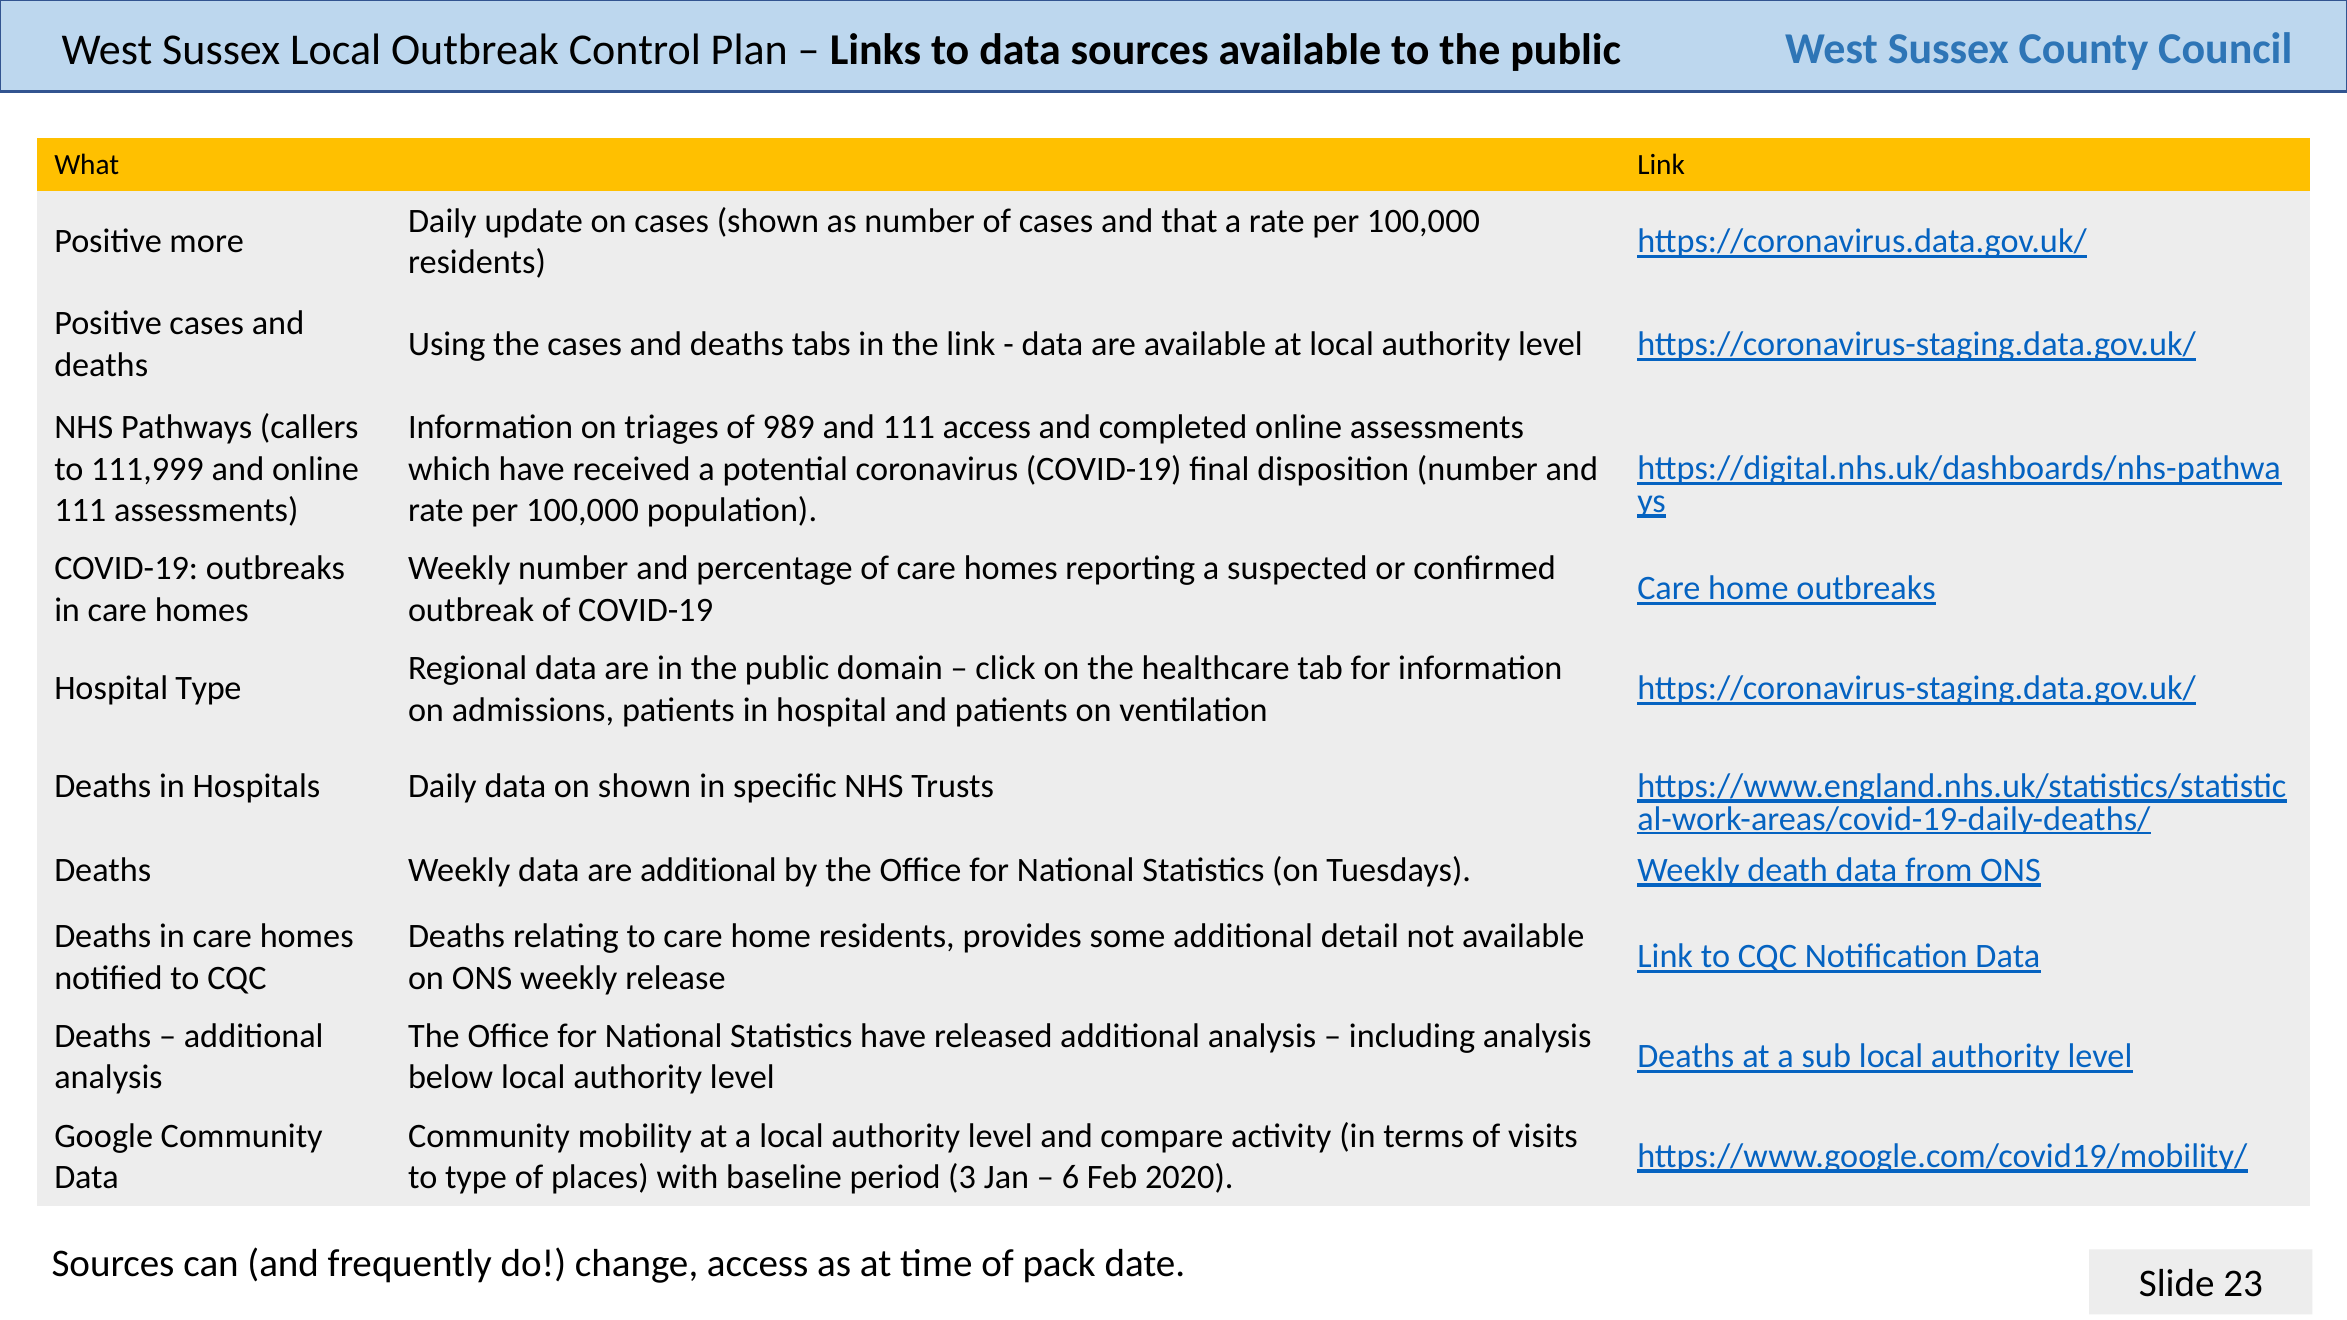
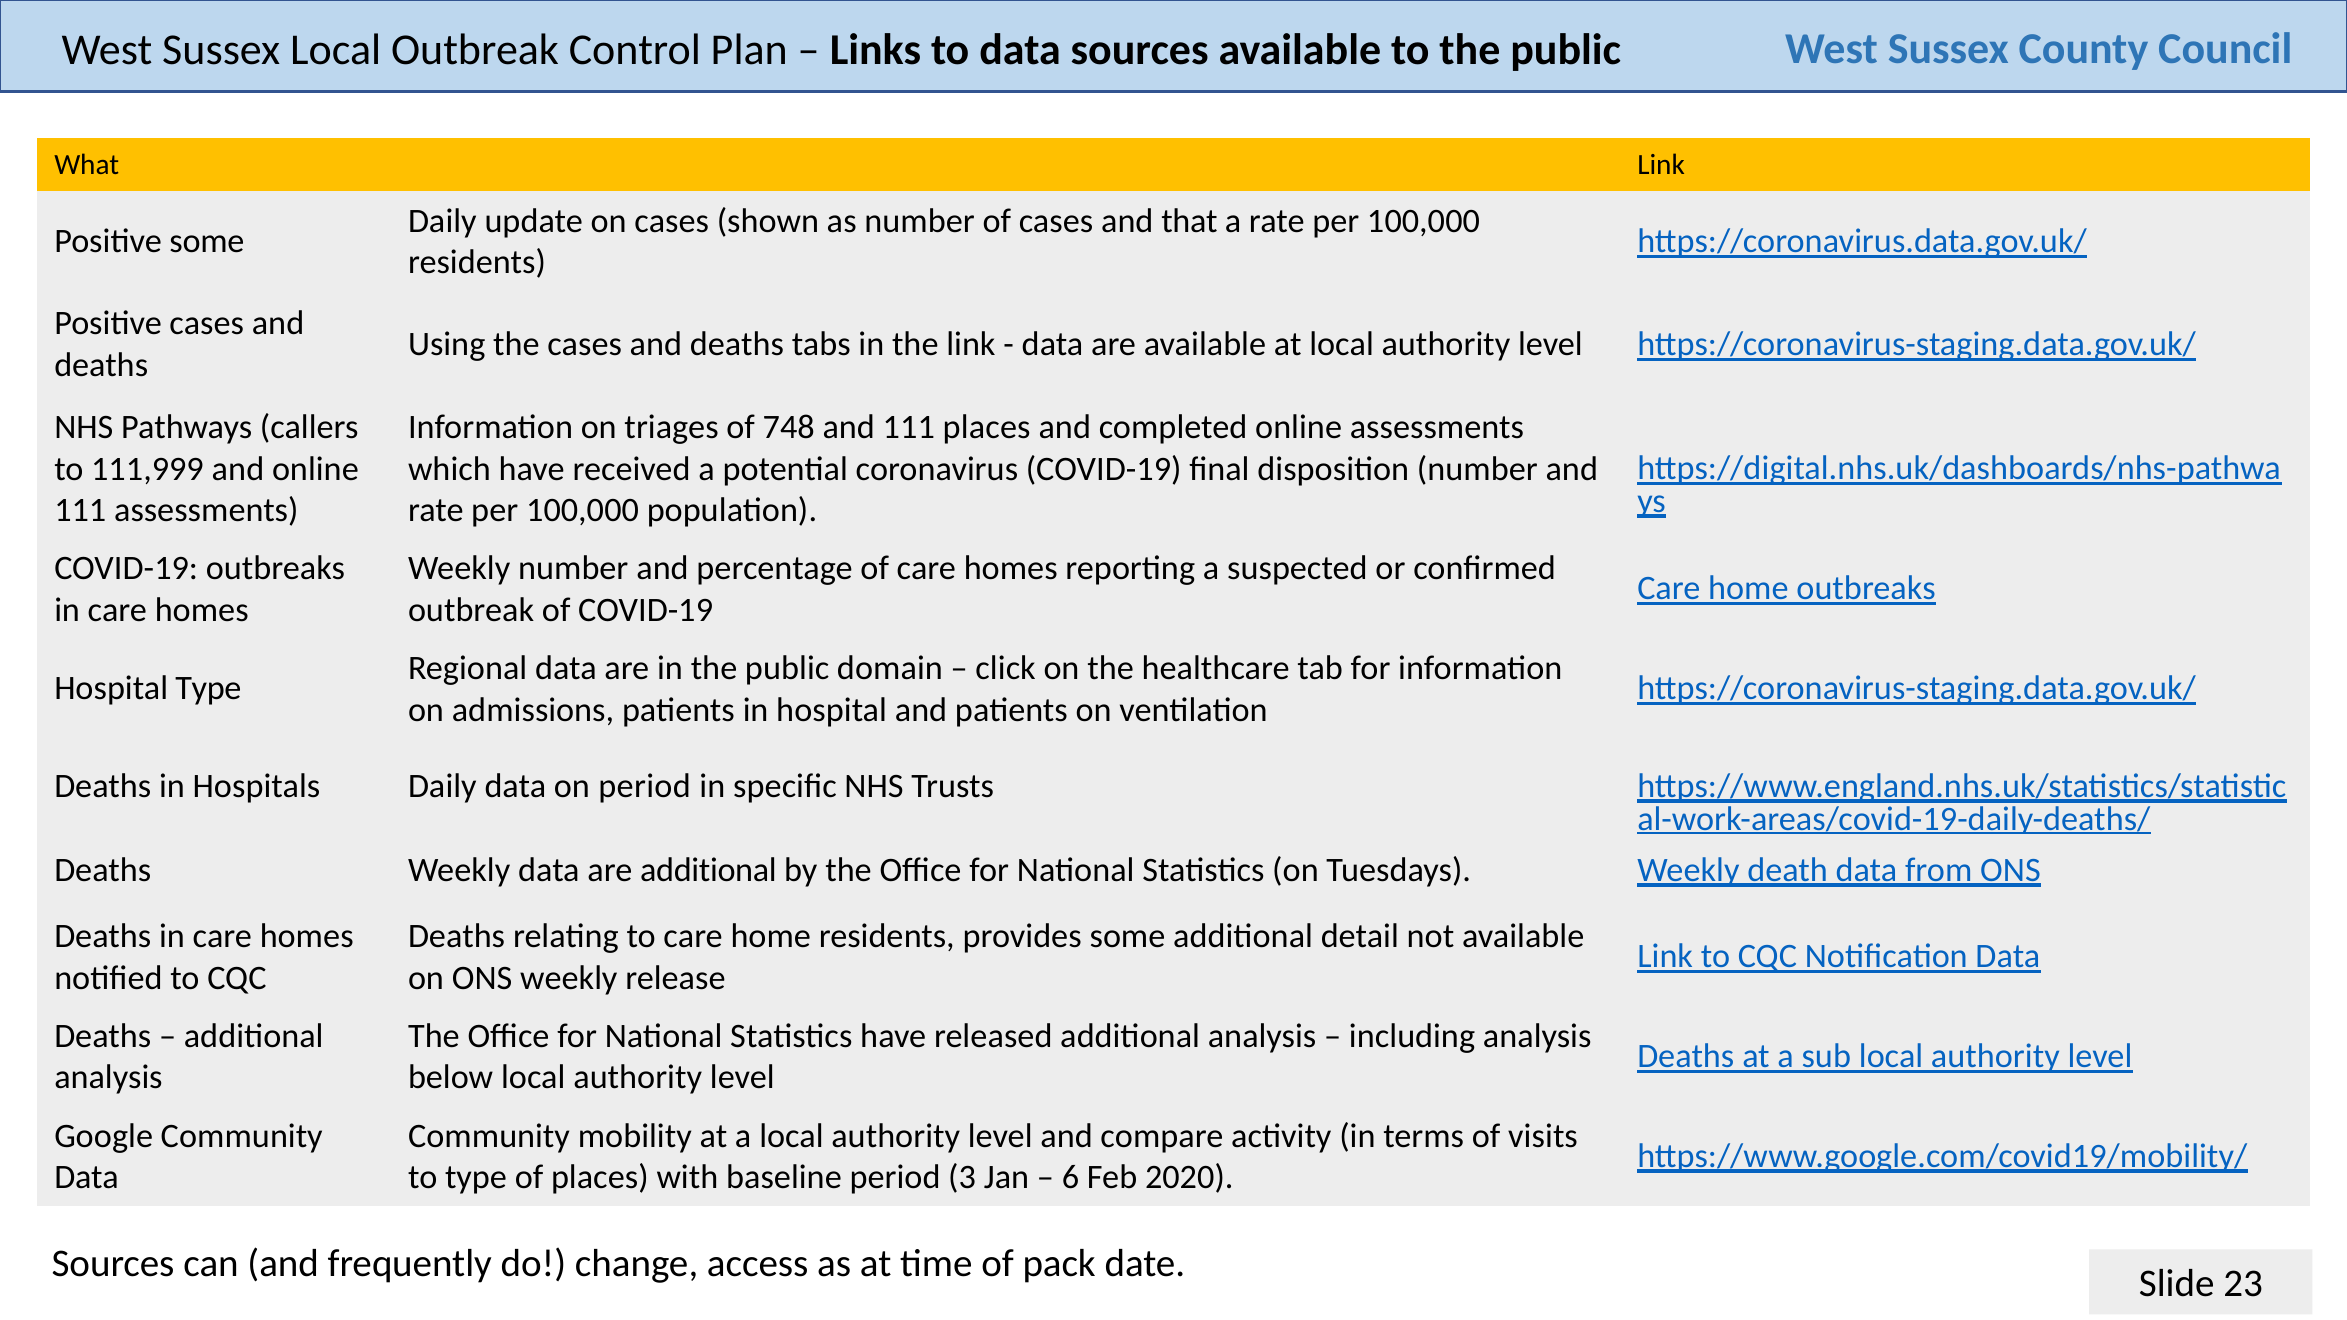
Positive more: more -> some (207, 241)
989: 989 -> 748 (789, 427)
111 access: access -> places (987, 427)
on shown: shown -> period (645, 786)
